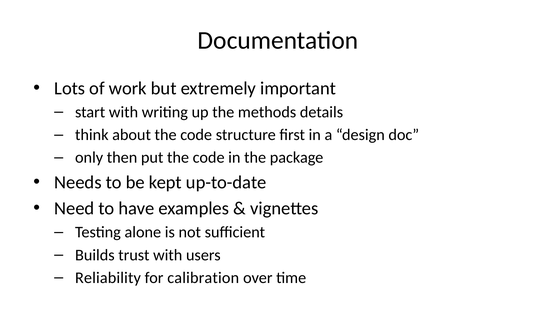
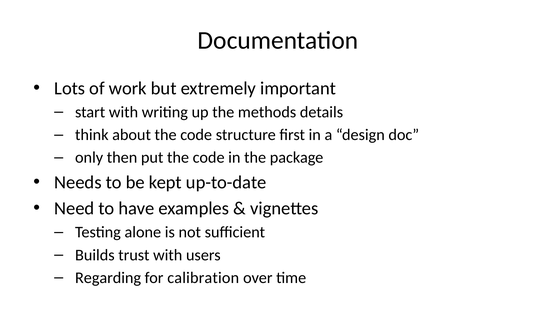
Reliability: Reliability -> Regarding (108, 277)
